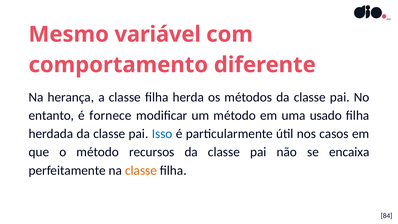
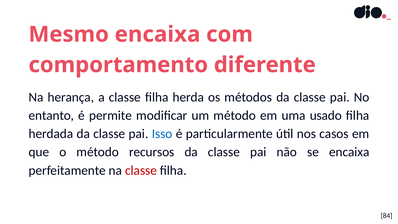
Mesmo variável: variável -> encaixa (157, 34)
fornece: fornece -> permite (111, 115)
classe colour: orange -> red (141, 170)
